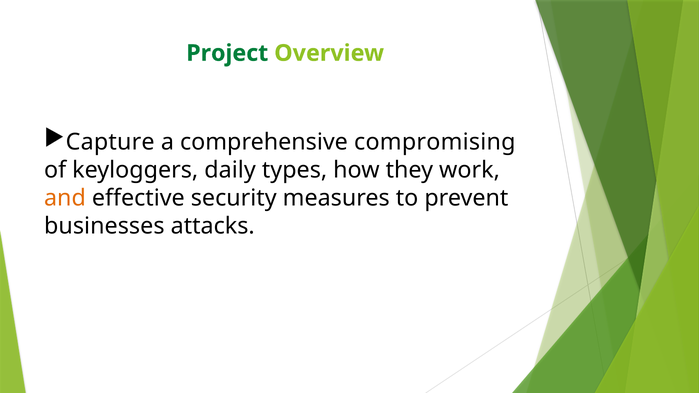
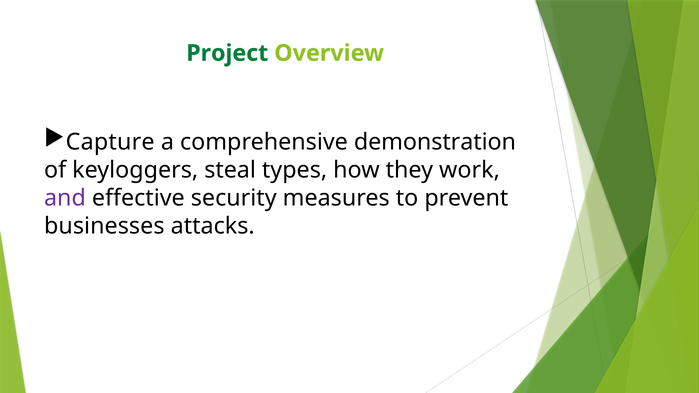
compromising: compromising -> demonstration (435, 142)
daily: daily -> steal (230, 170)
and colour: orange -> purple (65, 198)
